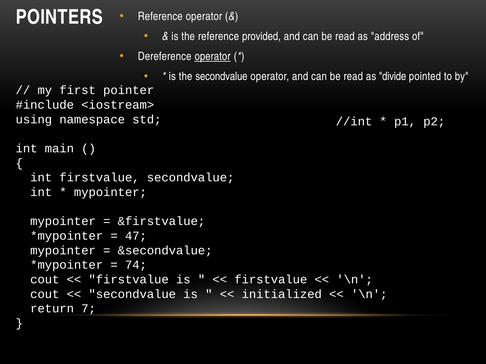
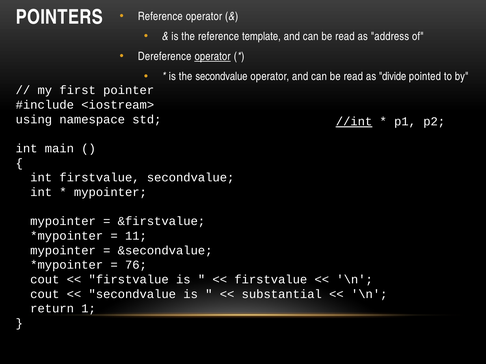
provided: provided -> template (261, 36)
//int underline: none -> present (354, 122)
47: 47 -> 11 (136, 236)
74: 74 -> 76 (136, 265)
initialized: initialized -> substantial (282, 294)
7: 7 -> 1 (89, 309)
